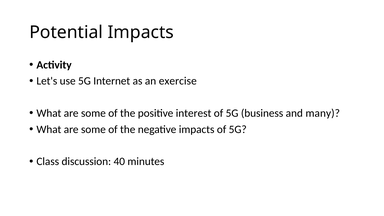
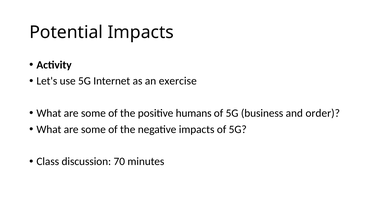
interest: interest -> humans (194, 113)
many: many -> order (323, 113)
40: 40 -> 70 (119, 162)
